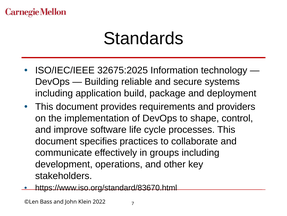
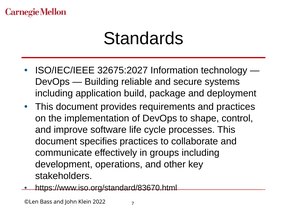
32675:2025: 32675:2025 -> 32675:2027 (123, 70)
and providers: providers -> practices (236, 106)
